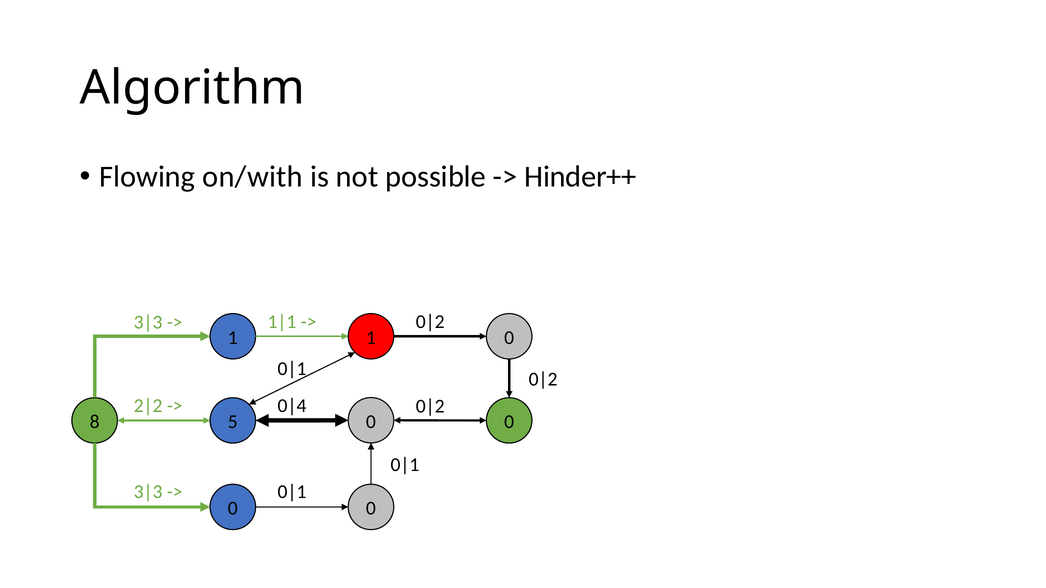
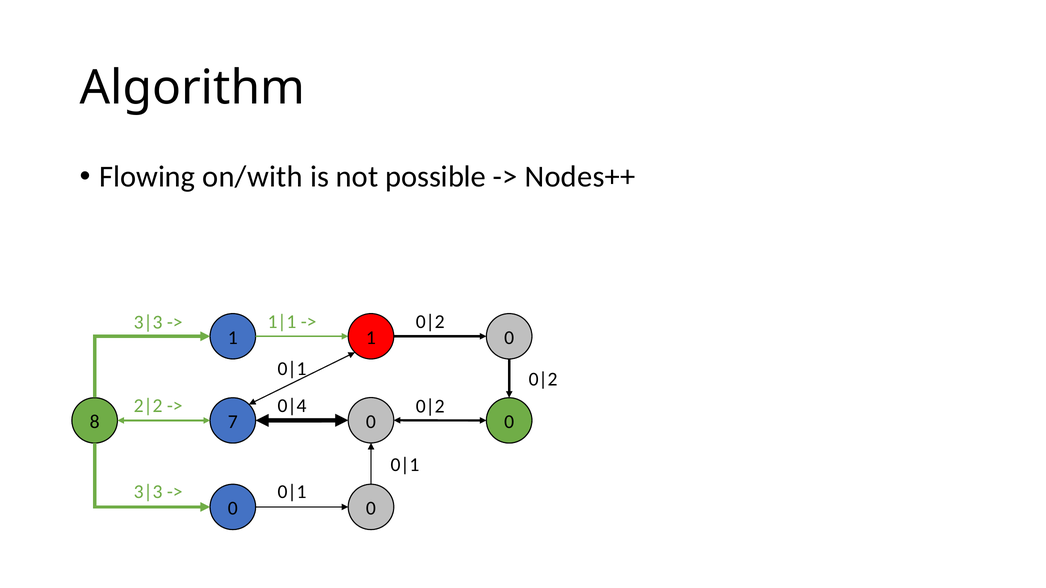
Hinder++: Hinder++ -> Nodes++ (580, 177)
5: 5 -> 7 (233, 422)
